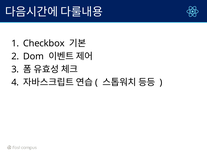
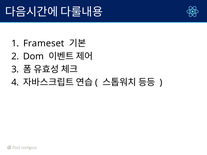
Checkbox: Checkbox -> Frameset (44, 43)
